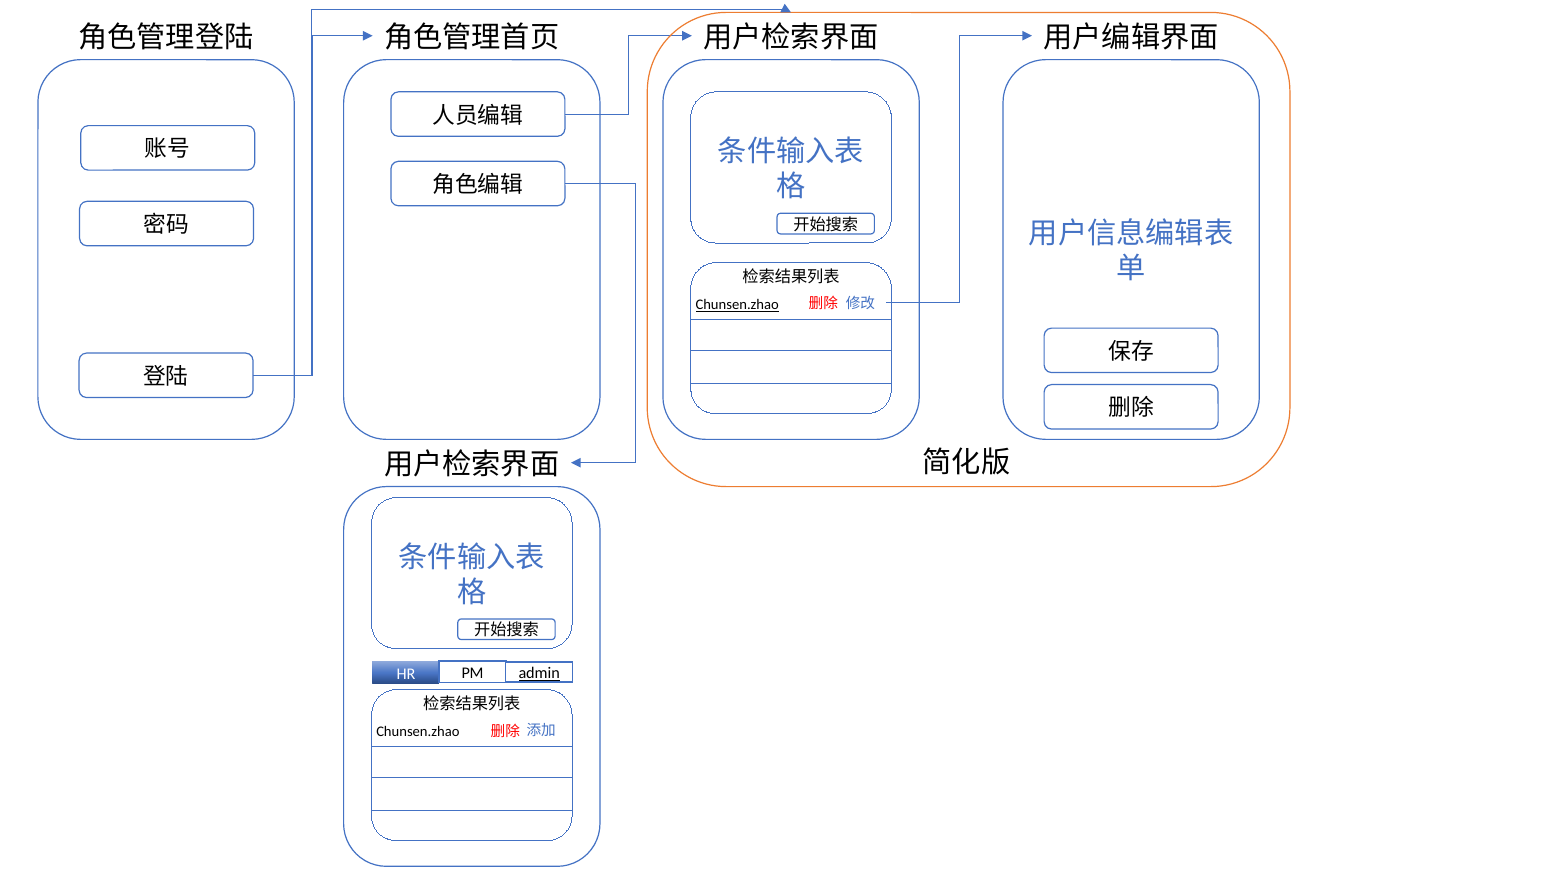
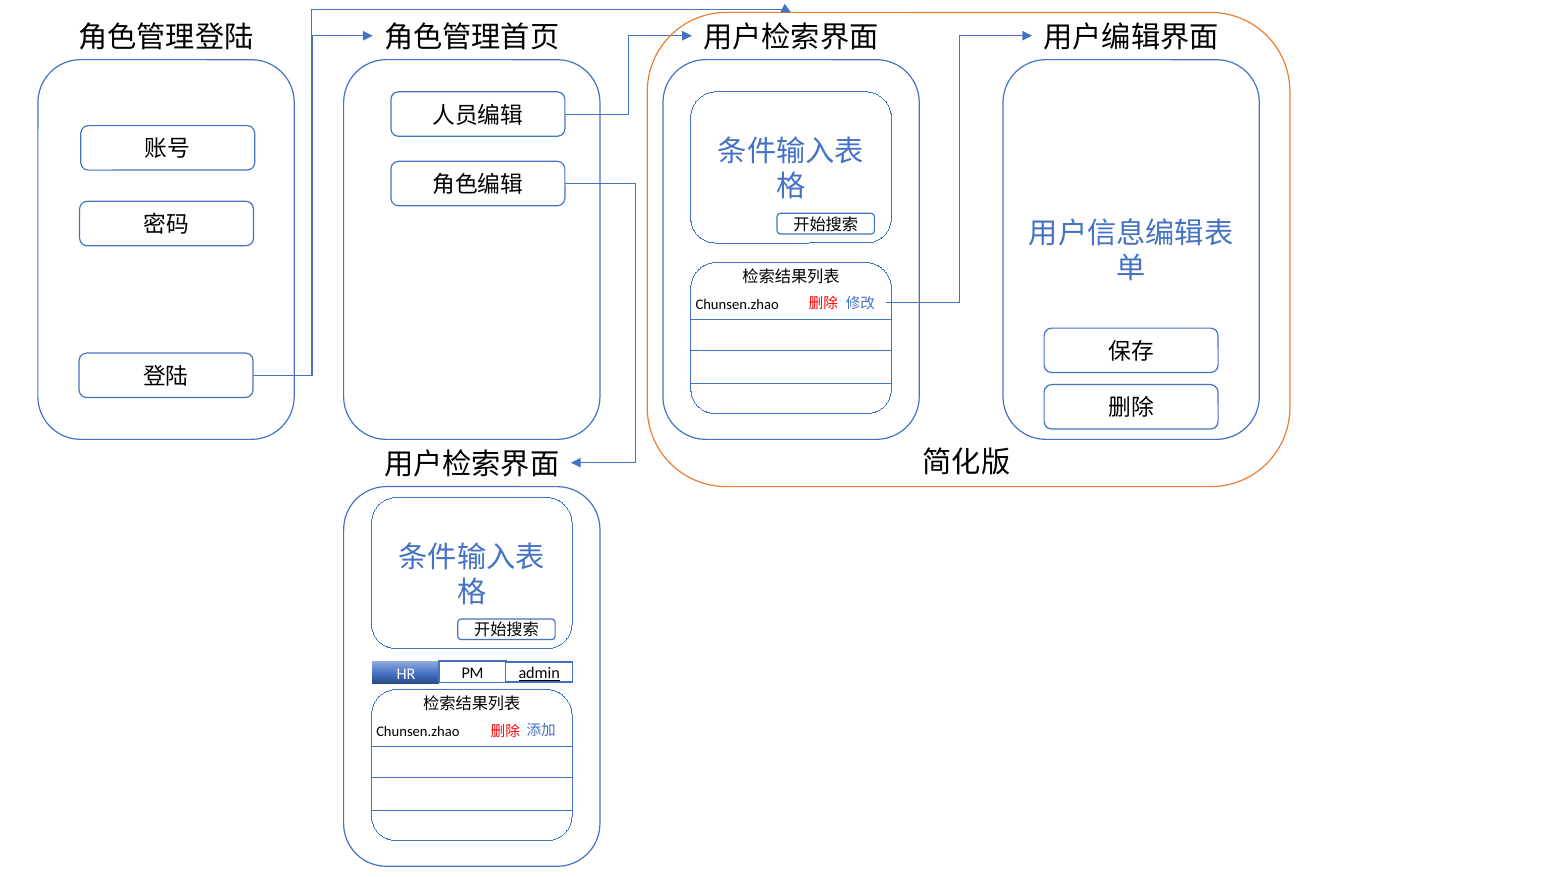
Chunsen.zhao underline: present -> none (737, 305)
